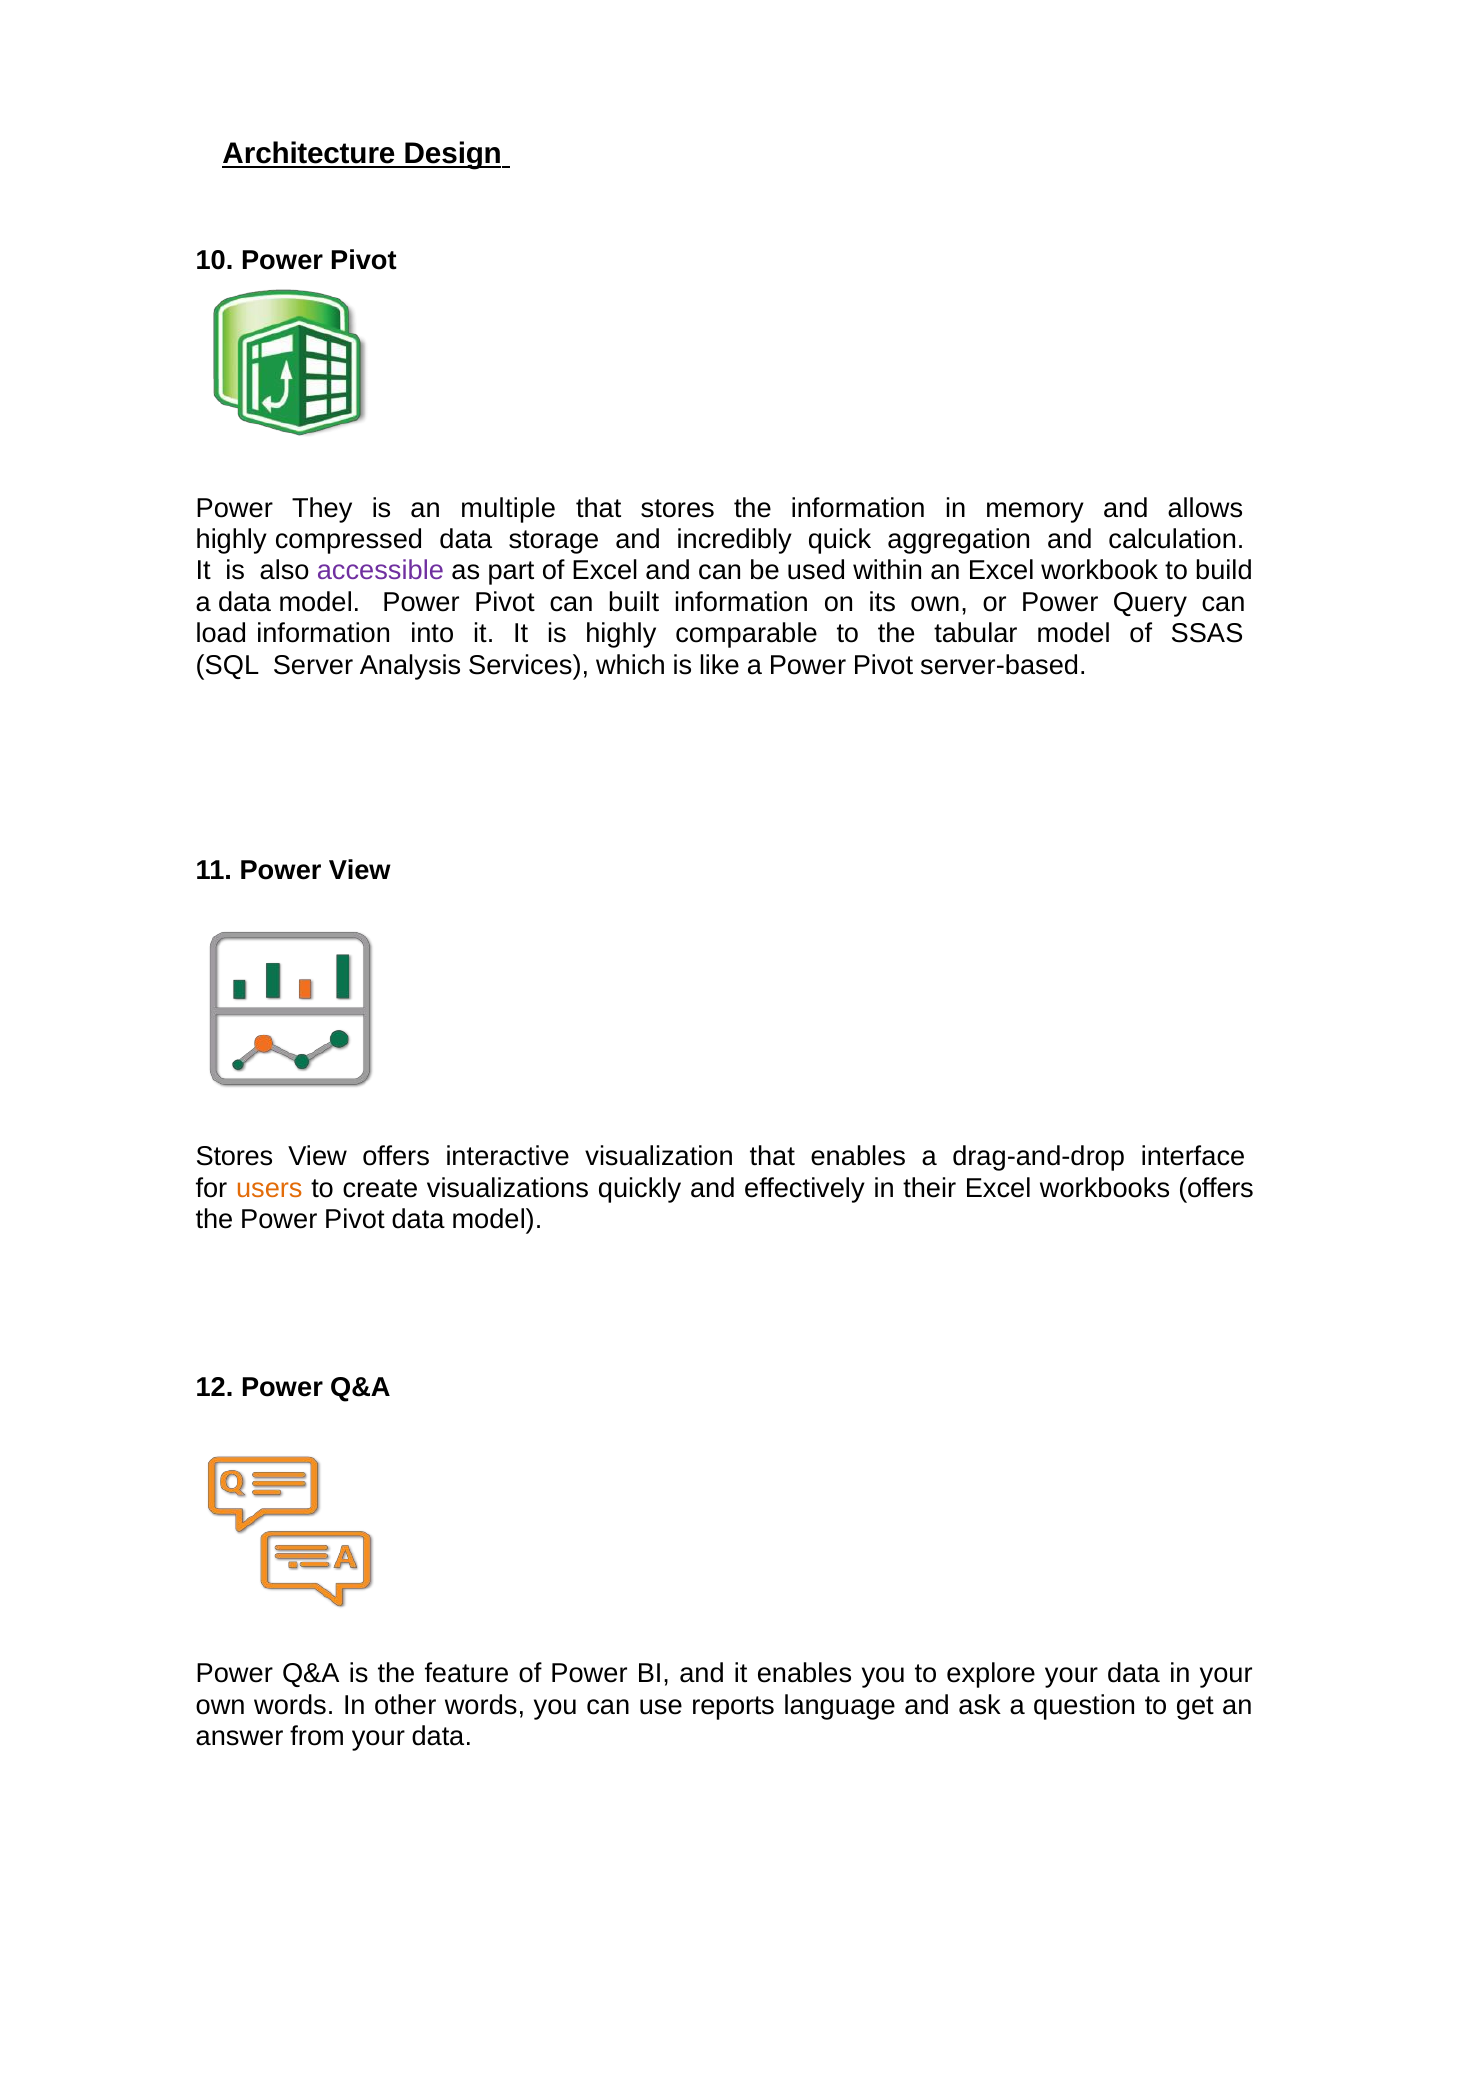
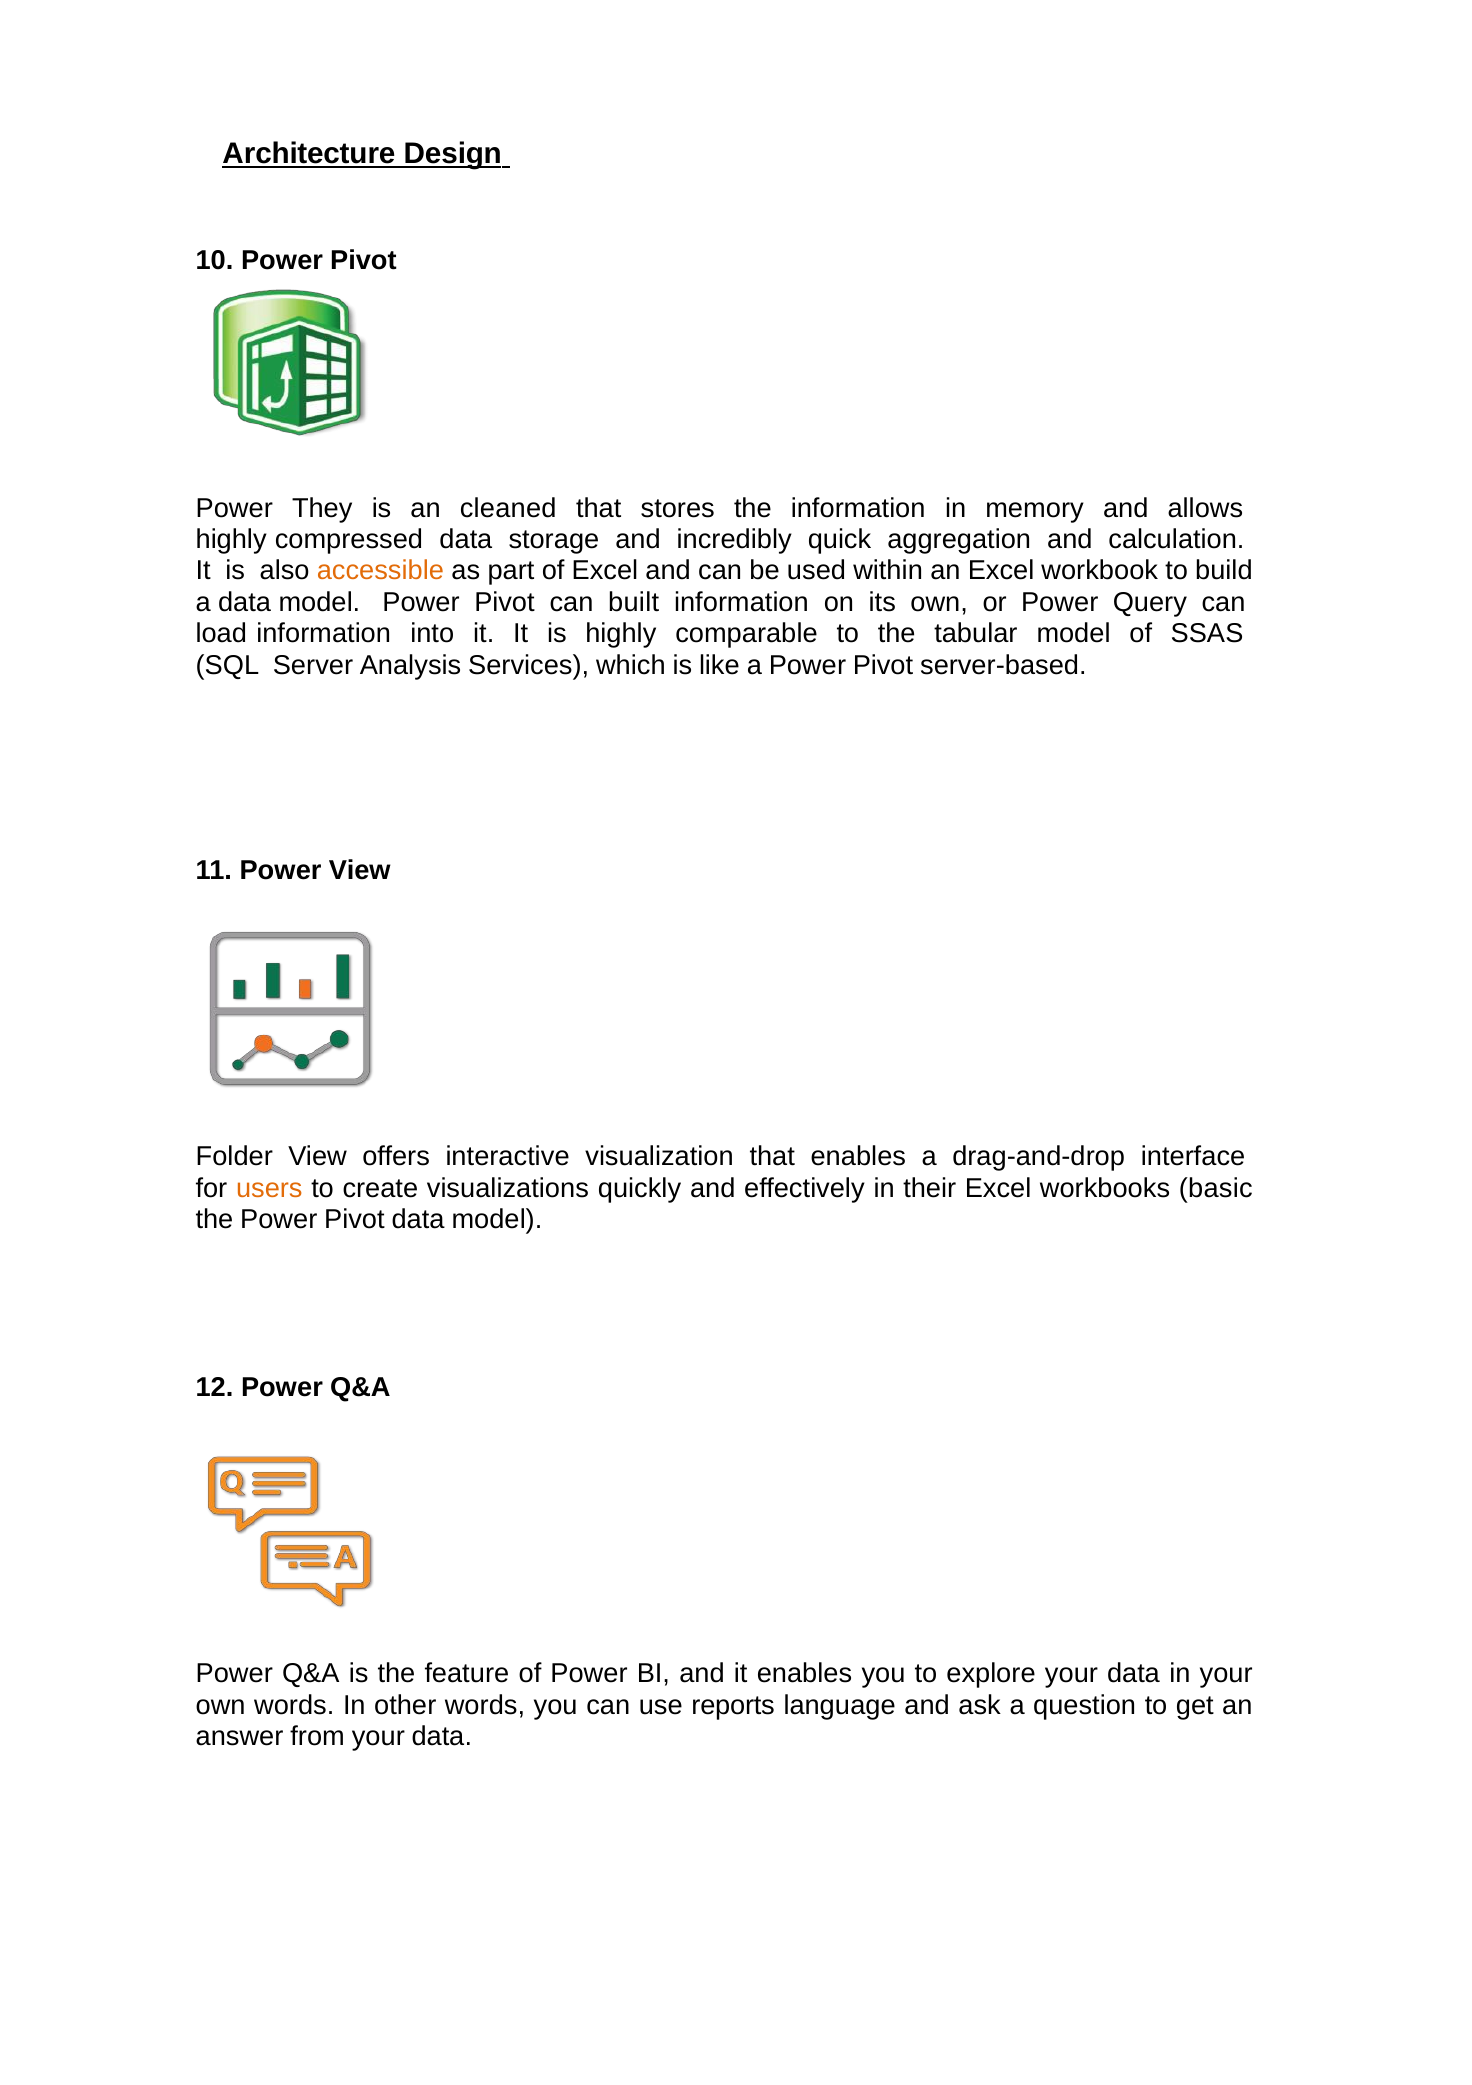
multiple: multiple -> cleaned (508, 508)
accessible colour: purple -> orange (380, 571)
Stores: Stores -> Folder (234, 1156)
workbooks offers: offers -> basic (1216, 1188)
